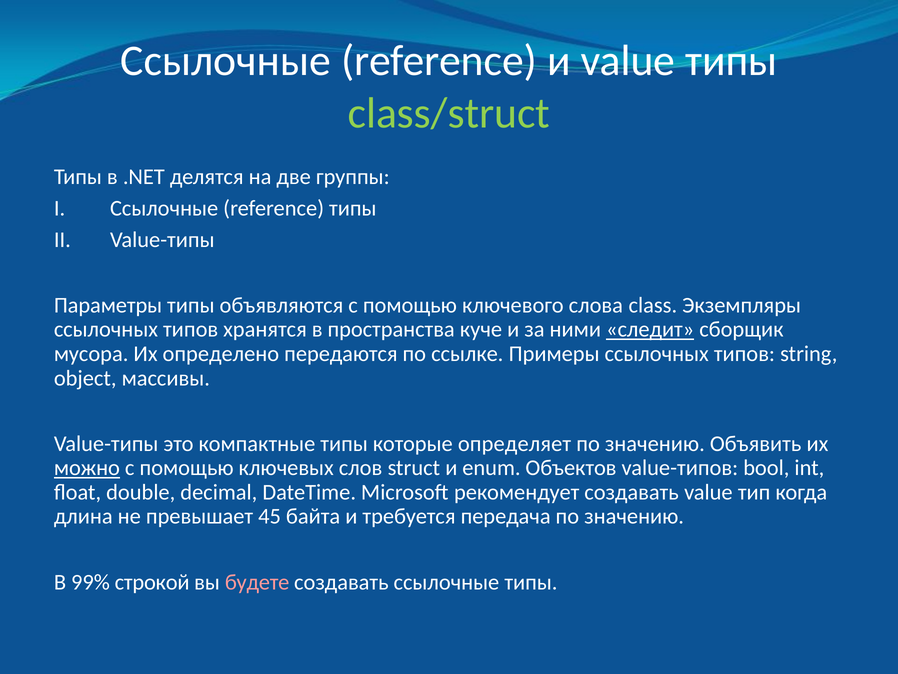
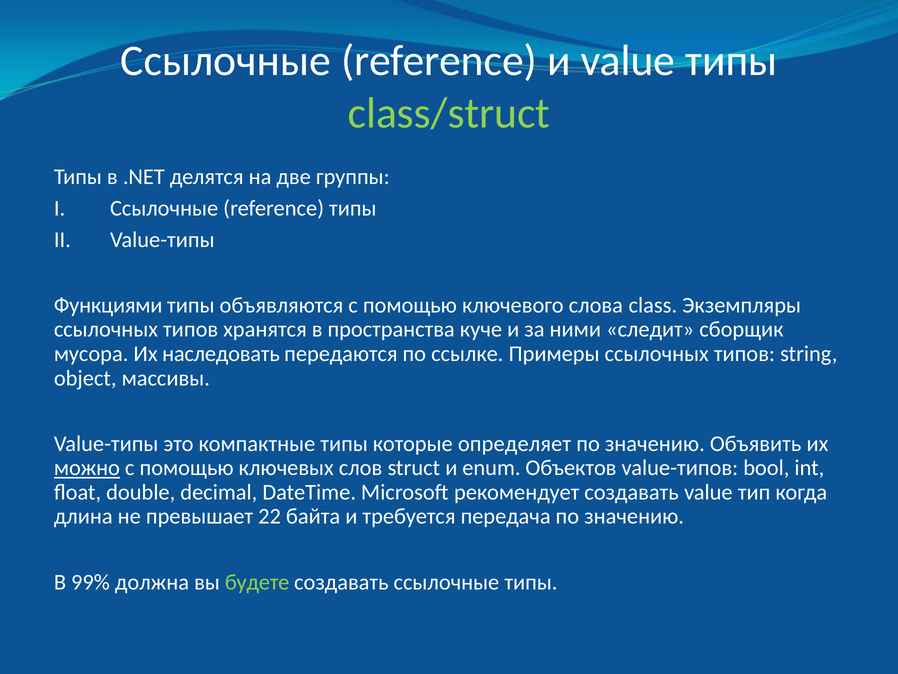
Параметры: Параметры -> Функциями (108, 305)
следит underline: present -> none (650, 329)
определено: определено -> наследовать (221, 354)
45: 45 -> 22 (270, 516)
строкой: строкой -> должна (152, 582)
будете colour: pink -> light green (257, 582)
